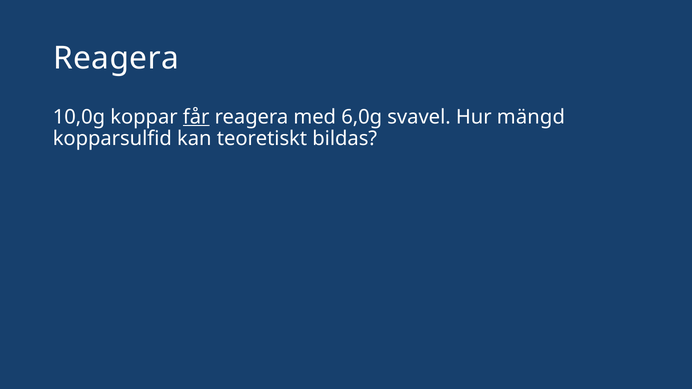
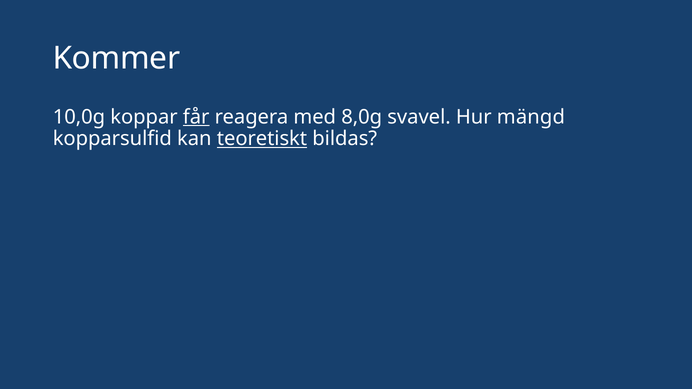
Reagera: Reagera -> Kommer (116, 58)
6,0g: 6,0g -> 8,0g (362, 117)
teoretiskt underline: none -> present (262, 139)
